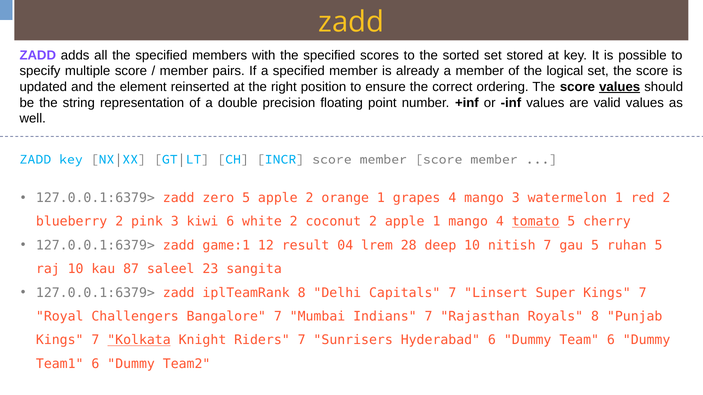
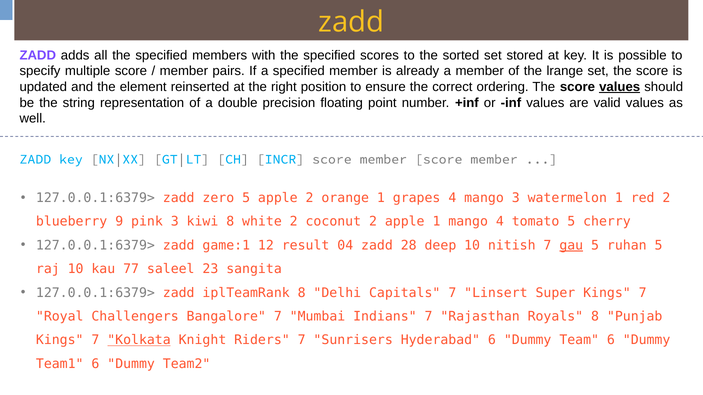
logical: logical -> lrange (565, 71)
blueberry 2: 2 -> 9 (119, 222)
kiwi 6: 6 -> 8 (230, 222)
tomato underline: present -> none (536, 222)
04 lrem: lrem -> zadd (377, 246)
gau underline: none -> present (571, 246)
87: 87 -> 77 (131, 269)
